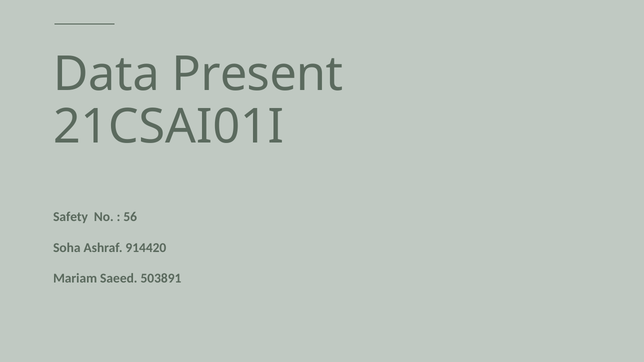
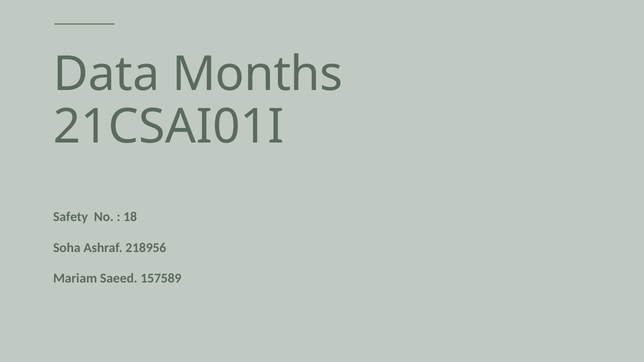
Present: Present -> Months (258, 74)
56: 56 -> 18 (130, 217)
914420: 914420 -> 218956 (146, 248)
503891: 503891 -> 157589 (161, 279)
